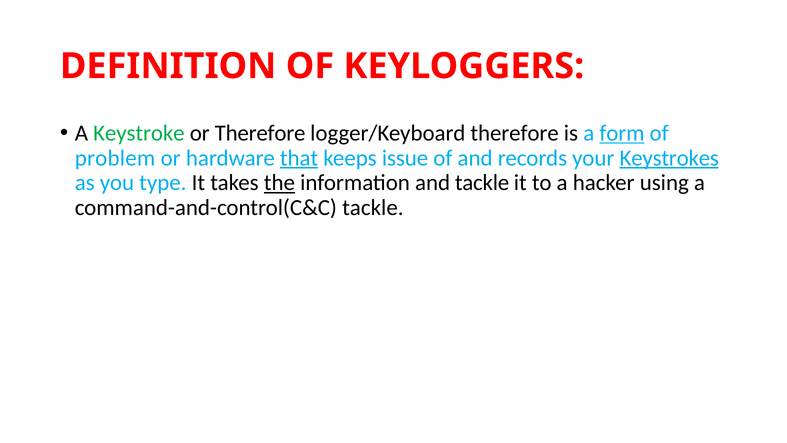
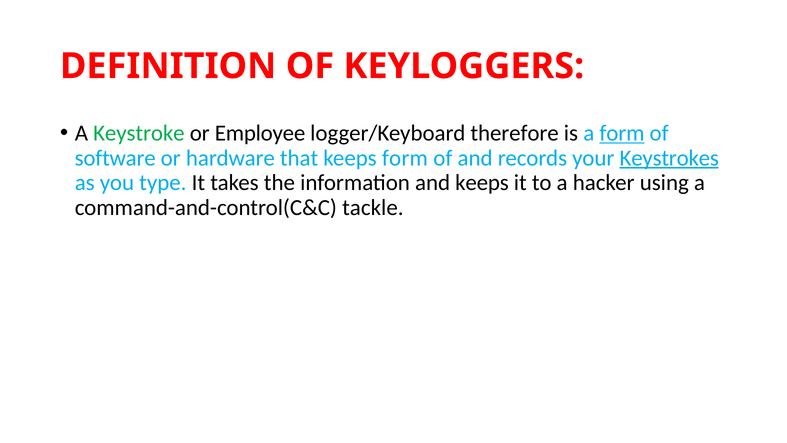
or Therefore: Therefore -> Employee (260, 133)
problem: problem -> software (115, 158)
that underline: present -> none (299, 158)
keeps issue: issue -> form (405, 158)
the underline: present -> none (279, 183)
and tackle: tackle -> keeps (482, 183)
